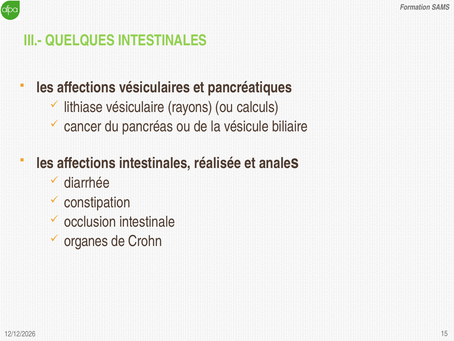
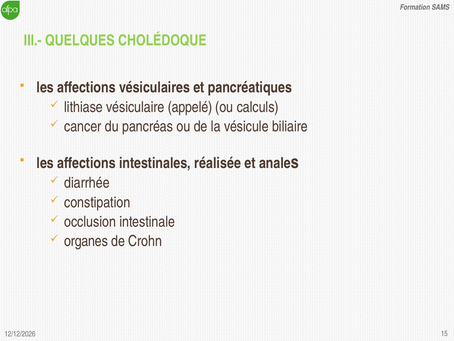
QUELQUES INTESTINALES: INTESTINALES -> CHOLÉDOQUE (163, 40)
rayons: rayons -> appelé (190, 107)
